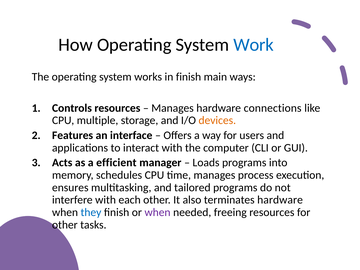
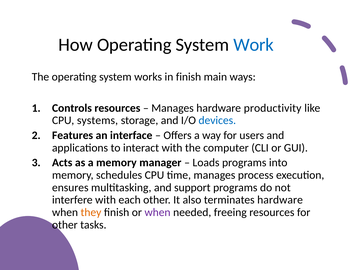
connections: connections -> productivity (273, 108)
multiple: multiple -> systems (97, 120)
devices colour: orange -> blue (217, 120)
a efficient: efficient -> memory (116, 163)
tailored: tailored -> support (192, 188)
they colour: blue -> orange (91, 212)
